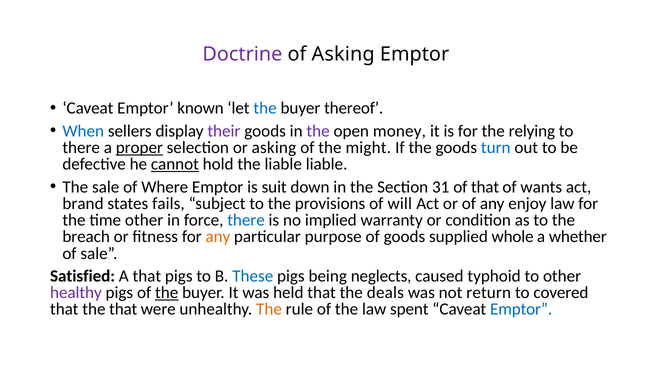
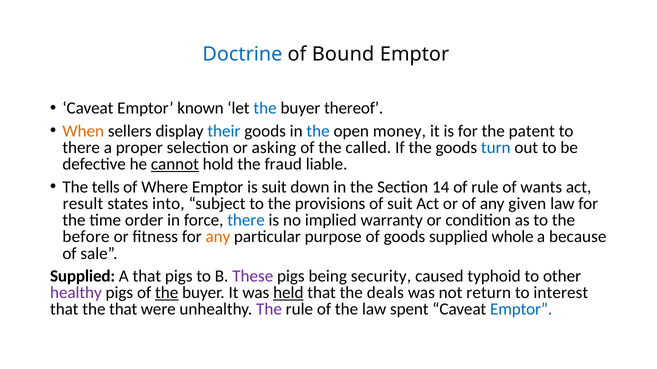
Doctrine colour: purple -> blue (242, 54)
of Asking: Asking -> Bound (343, 54)
When colour: blue -> orange (83, 131)
their colour: purple -> blue (224, 131)
the colour: purple -> blue (318, 131)
relying: relying -> patent (532, 131)
proper underline: present -> none (139, 148)
might: might -> called (368, 148)
the liable: liable -> fraud (283, 165)
The sale: sale -> tells (106, 187)
31: 31 -> 14 (441, 187)
of that: that -> rule (485, 187)
brand: brand -> result (83, 204)
fails: fails -> into (168, 204)
of will: will -> suit (400, 204)
enjoy: enjoy -> given (527, 204)
time other: other -> order (144, 221)
breach: breach -> before (86, 237)
whether: whether -> because (578, 237)
Satisfied: Satisfied -> Supplied (83, 277)
These colour: blue -> purple (253, 277)
neglects: neglects -> security (381, 277)
held underline: none -> present (288, 293)
covered: covered -> interest (561, 293)
The colour: orange -> purple (269, 310)
